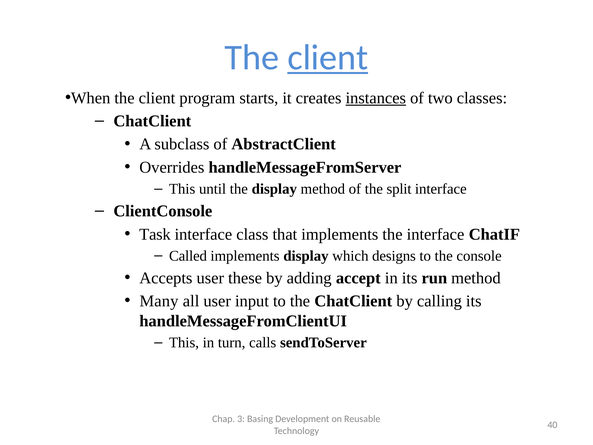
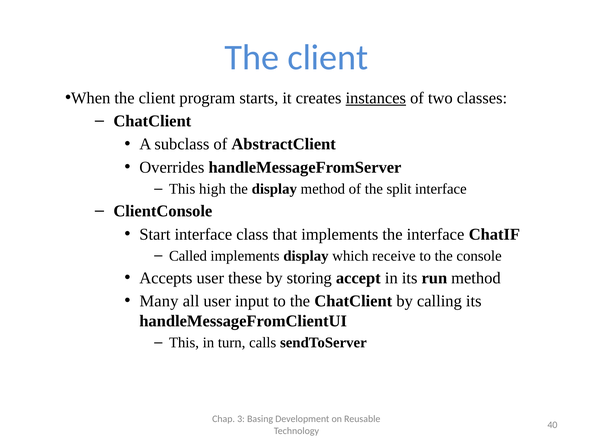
client underline: present -> none (328, 57)
until: until -> high (212, 189)
Task: Task -> Start (155, 234)
designs: designs -> receive (394, 256)
adding: adding -> storing (309, 278)
